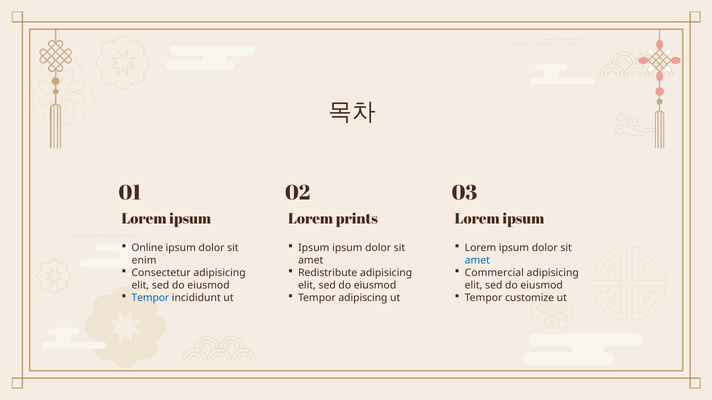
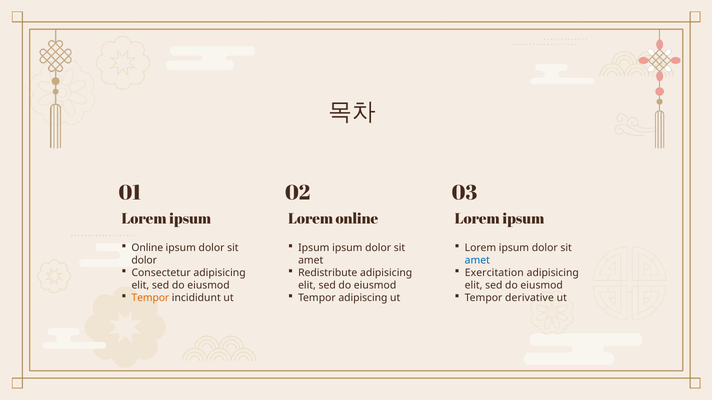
Lorem prints: prints -> online (357, 219)
enim: enim -> dolor (144, 261)
Commercial: Commercial -> Exercitation (494, 273)
Tempor colour: blue -> orange (150, 298)
customize: customize -> derivative (529, 298)
